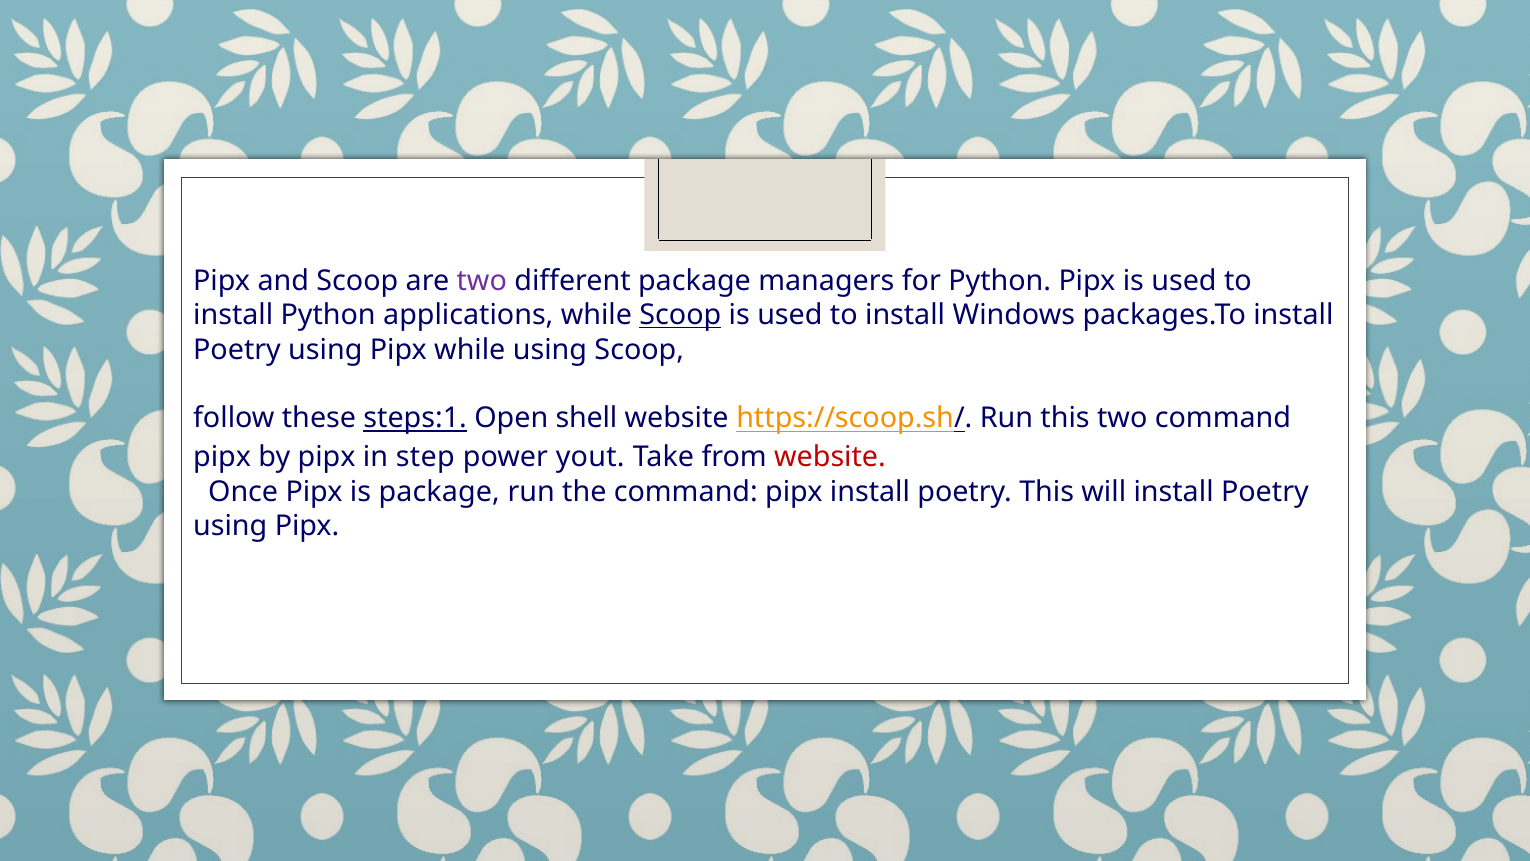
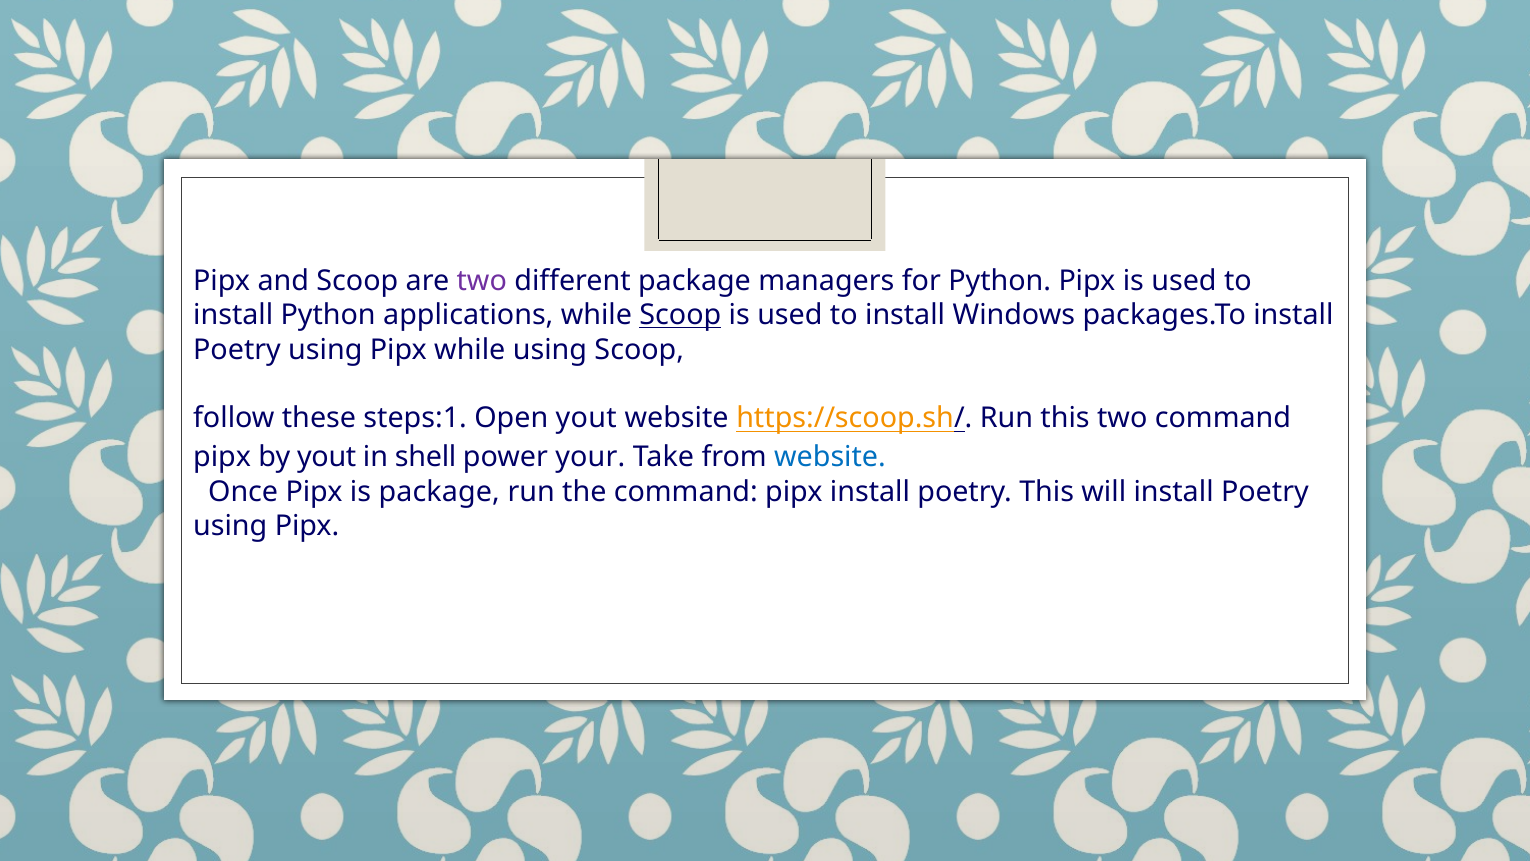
steps:1 underline: present -> none (415, 418)
Open shell: shell -> yout (586, 418)
by pipx: pipx -> yout (327, 457)
step: step -> shell (426, 457)
yout: yout -> your (590, 457)
website colour: red -> blue (830, 457)
